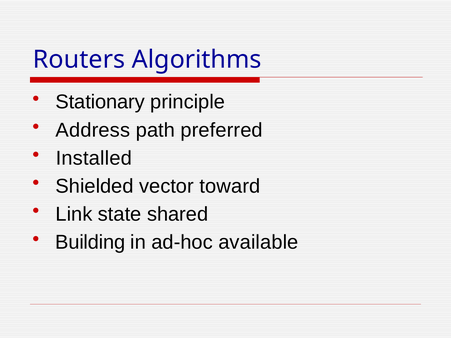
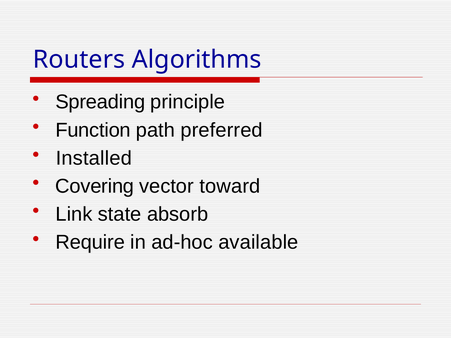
Stationary: Stationary -> Spreading (100, 102)
Address: Address -> Function (93, 130)
Shielded: Shielded -> Covering (95, 186)
shared: shared -> absorb (178, 214)
Building: Building -> Require (90, 242)
